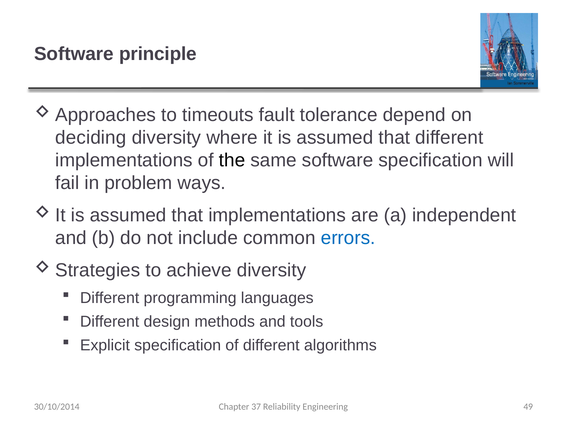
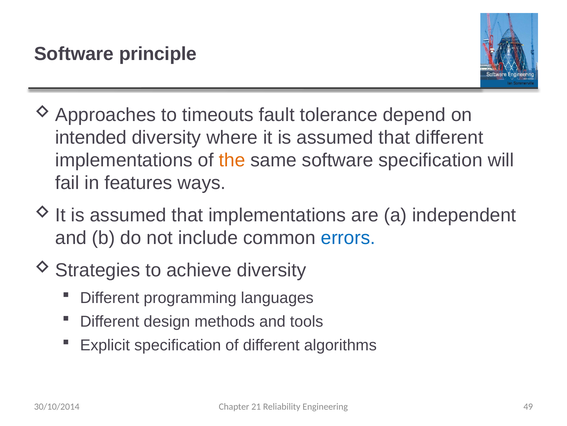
deciding: deciding -> intended (91, 137)
the colour: black -> orange (232, 160)
problem: problem -> features (138, 183)
37: 37 -> 21 (256, 406)
